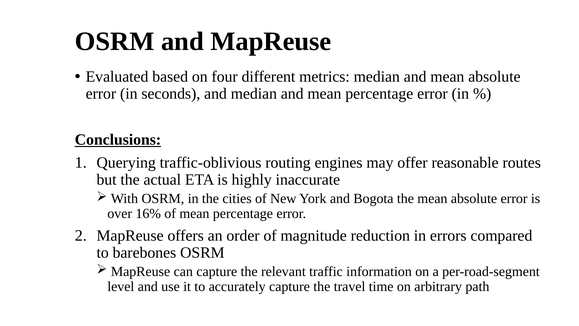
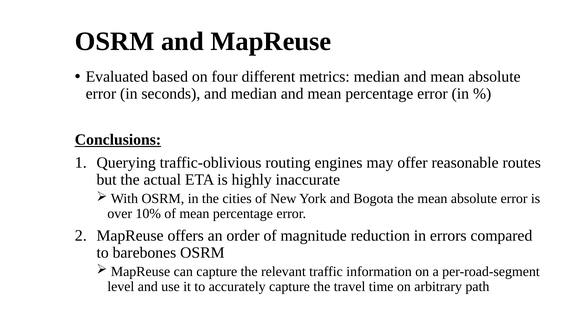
16%: 16% -> 10% (148, 213)
